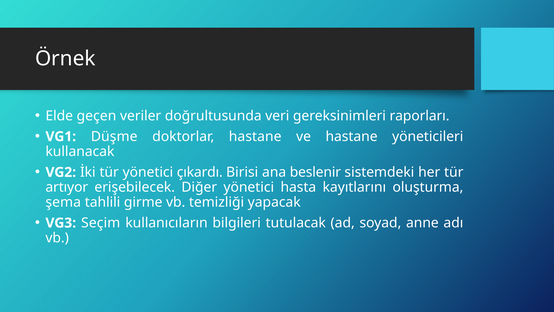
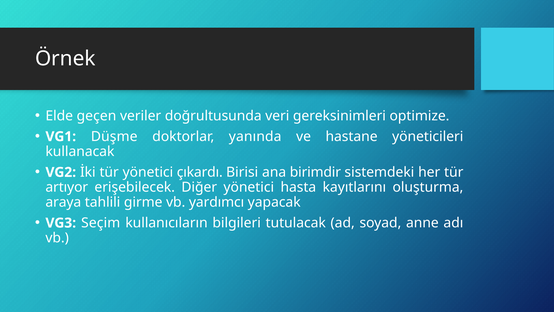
raporları: raporları -> optimize (419, 116)
doktorlar hastane: hastane -> yanında (255, 136)
beslenir: beslenir -> birimdir (315, 172)
şema: şema -> araya (63, 202)
temizliği: temizliği -> yardımcı (217, 202)
